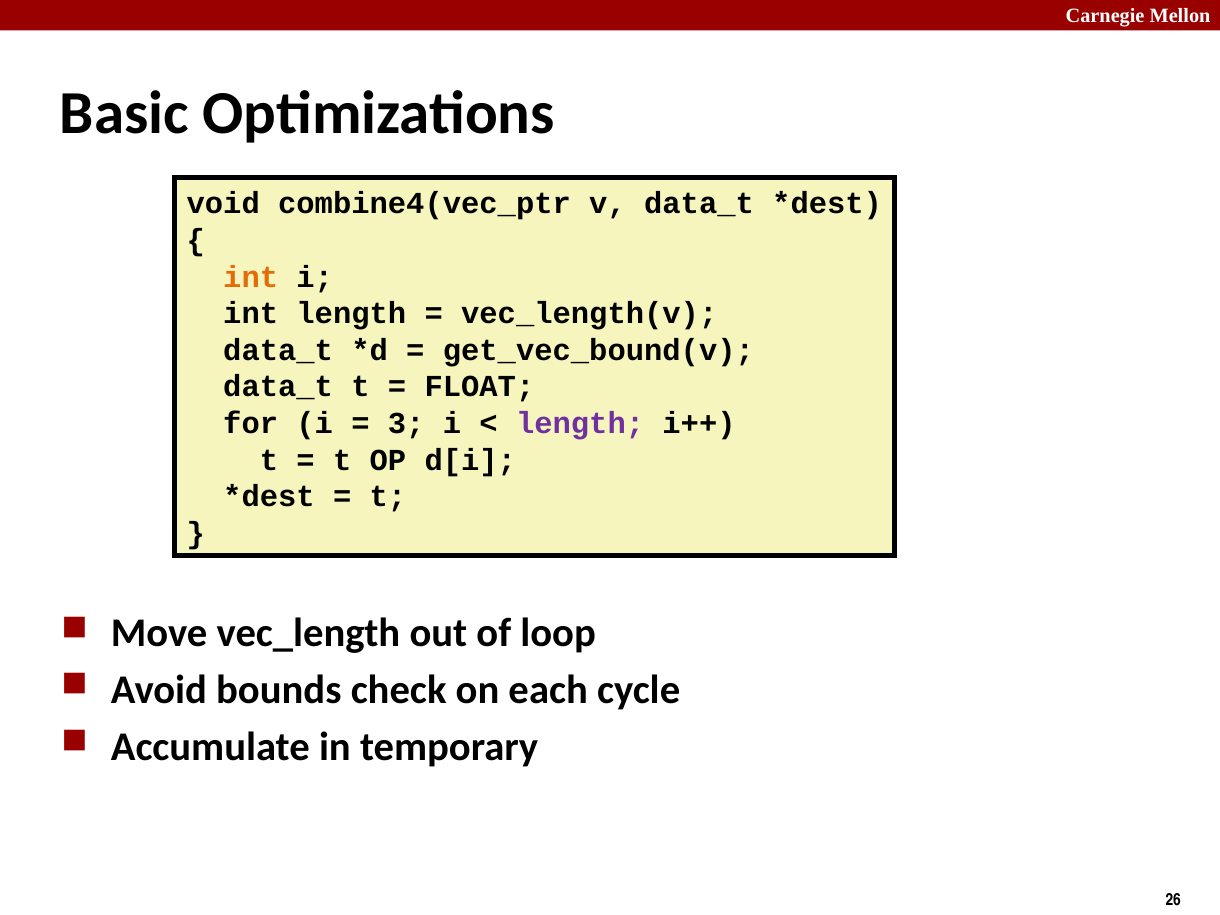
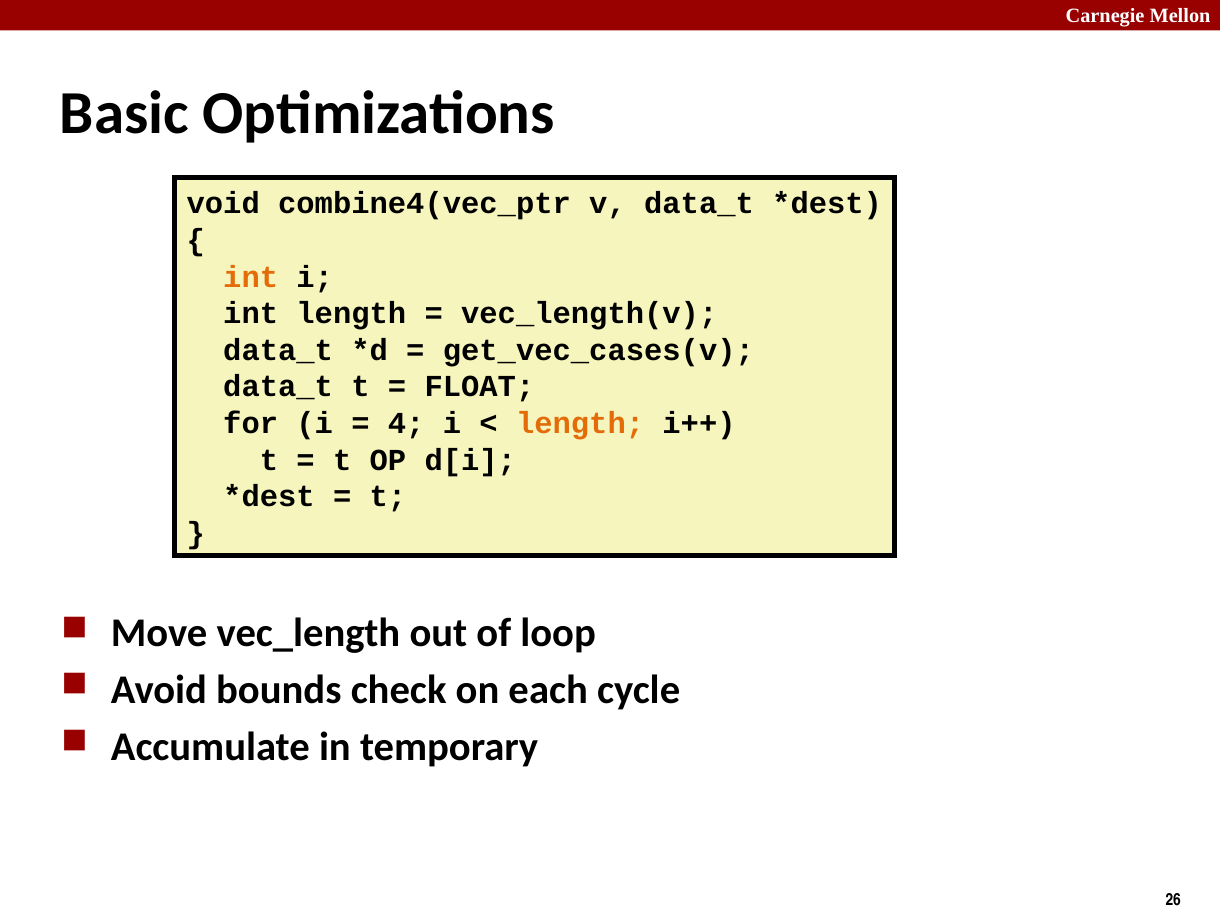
get_vec_bound(v: get_vec_bound(v -> get_vec_cases(v (598, 350)
3: 3 -> 4 (406, 424)
length colour: purple -> orange (580, 424)
